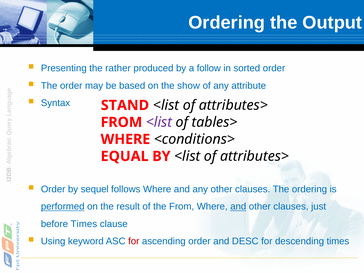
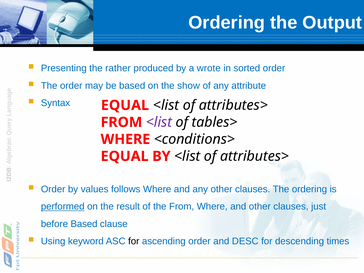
follow: follow -> wrote (209, 68)
STAND: STAND -> EQUAL (125, 105)
sequel: sequel -> values (95, 189)
and underline: present -> none (238, 207)
before Times: Times -> Based (84, 224)
for colour: red -> black (134, 241)
